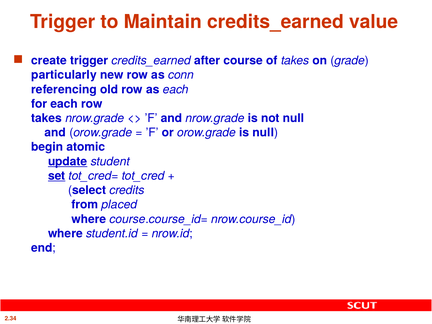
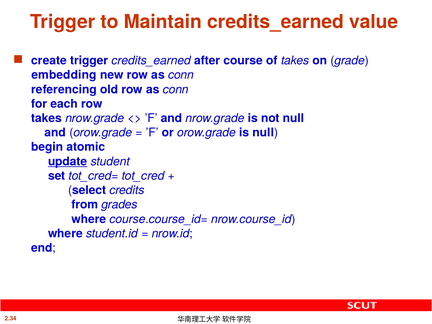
particularly: particularly -> embedding (64, 75)
old row as each: each -> conn (176, 89)
set underline: present -> none (57, 176)
placed: placed -> grades (119, 205)
